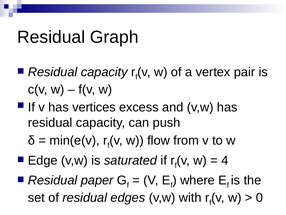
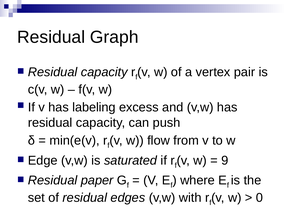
vertices: vertices -> labeling (94, 107)
4: 4 -> 9 (225, 160)
